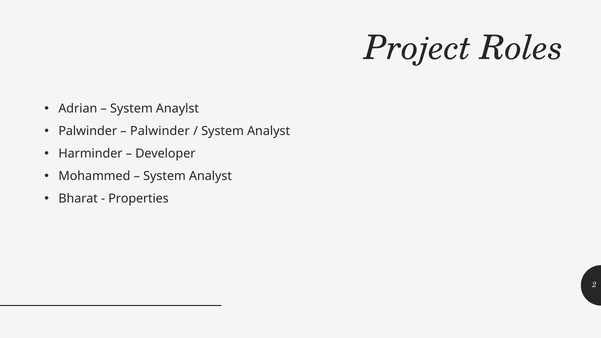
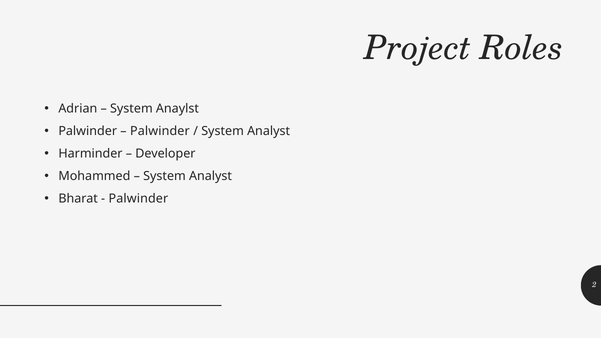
Properties: Properties -> Palwinder (138, 199)
